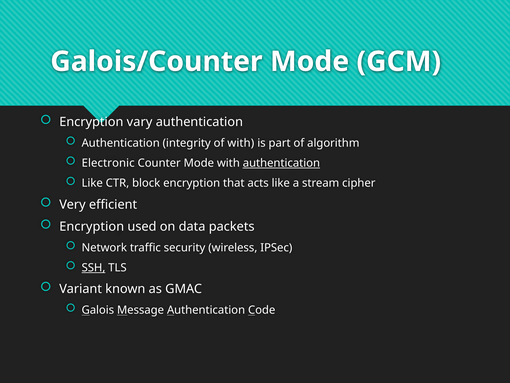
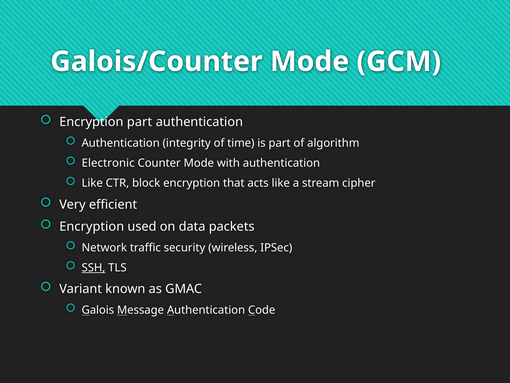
Encryption vary: vary -> part (140, 122)
of with: with -> time (241, 143)
authentication underline: present -> none (281, 163)
